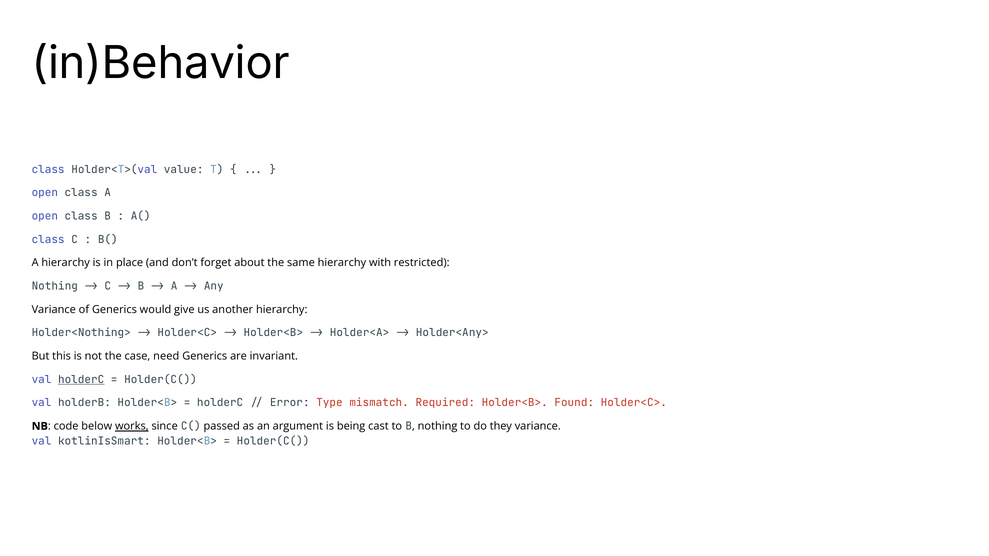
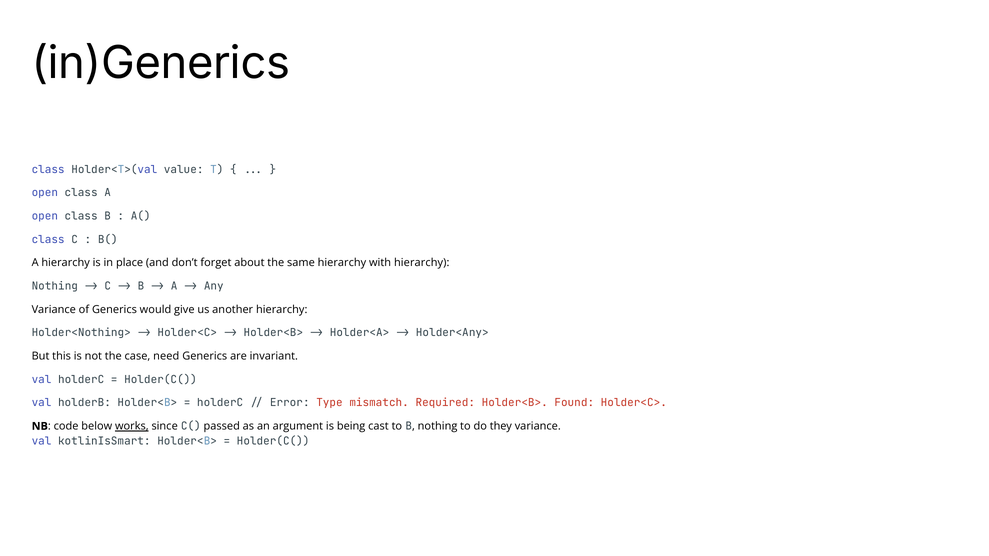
in)Behavior: in)Behavior -> in)Generics (161, 64)
with restricted: restricted -> hierarchy (422, 263)
holderC underline: present -> none (81, 380)
